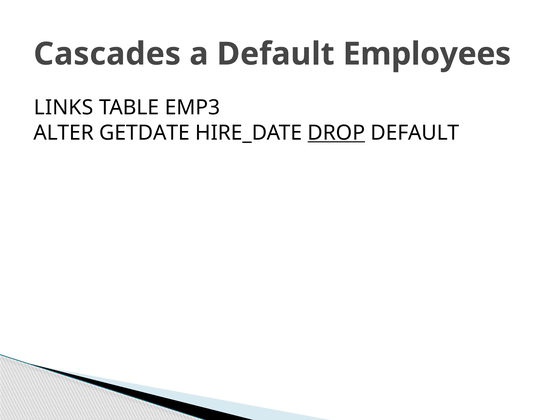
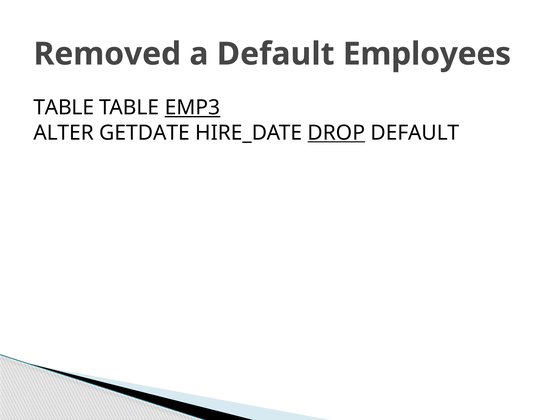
Cascades: Cascades -> Removed (107, 54)
LINKS: LINKS -> TABLE (64, 108)
EMP3 underline: none -> present (192, 108)
